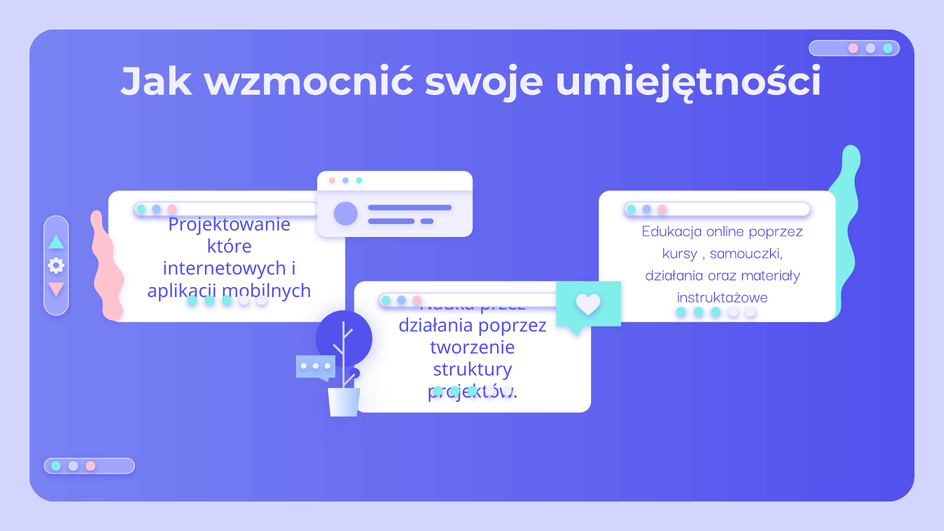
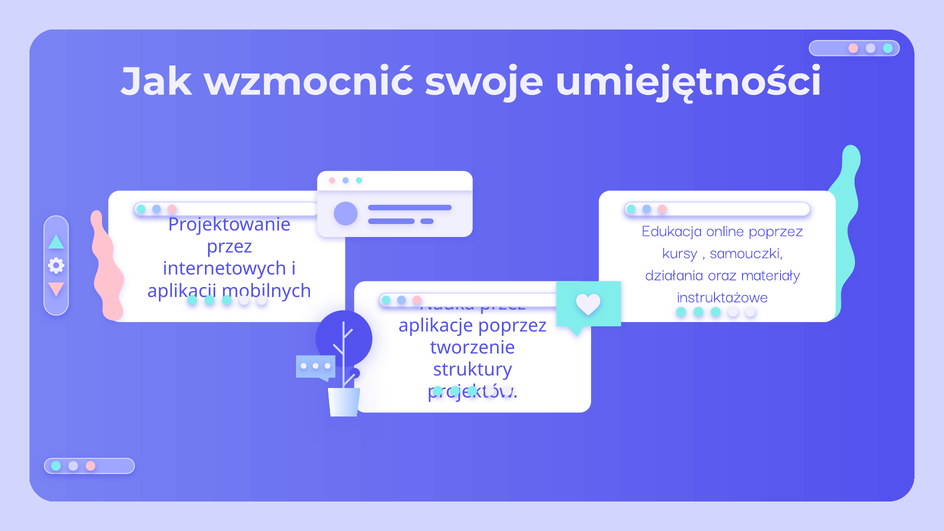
które: które -> przez (229, 247)
działania: działania -> aplikacje (436, 326)
